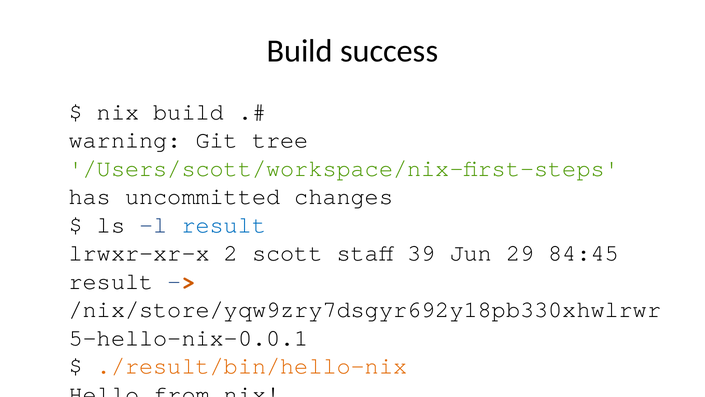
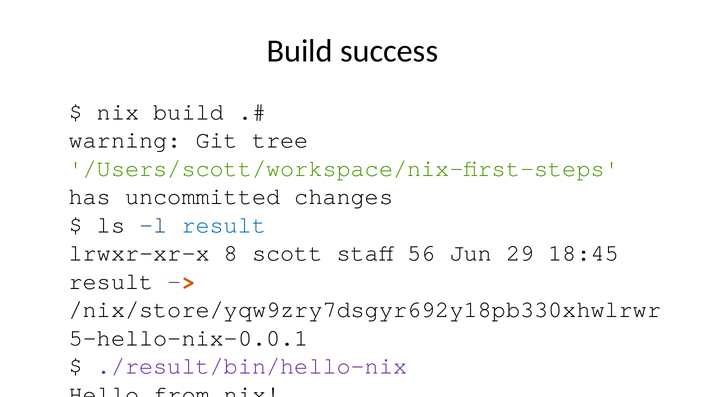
2: 2 -> 8 (231, 253)
39: 39 -> 56 (421, 253)
84:45: 84:45 -> 18:45 (584, 253)
./result/bin/hello-nix colour: orange -> purple (252, 366)
